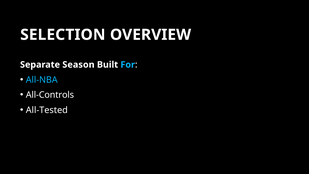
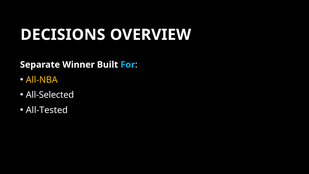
SELECTION: SELECTION -> DECISIONS (63, 35)
Season: Season -> Winner (79, 65)
All-NBA colour: light blue -> yellow (42, 80)
All-Controls: All-Controls -> All-Selected (50, 95)
